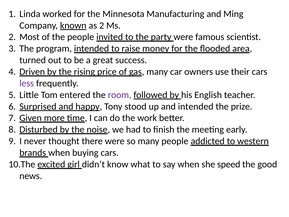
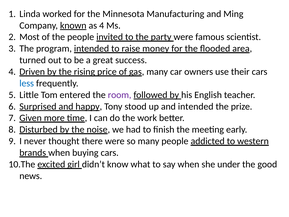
as 2: 2 -> 4 (102, 25)
less colour: purple -> blue (27, 83)
speed: speed -> under (229, 164)
